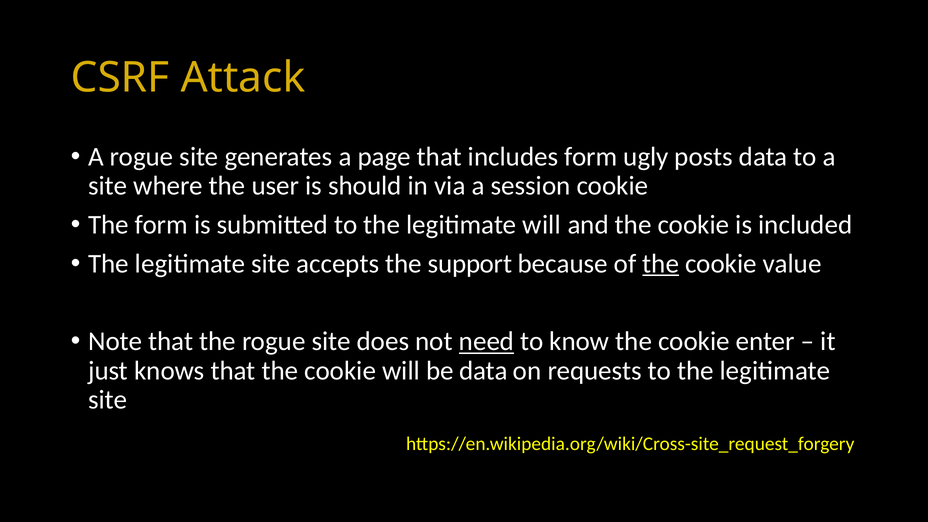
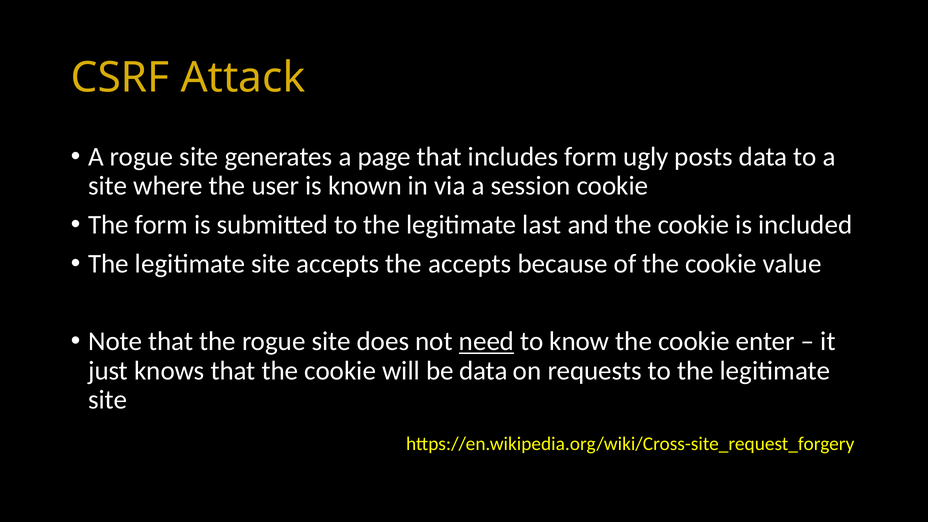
should: should -> known (365, 186)
legitimate will: will -> last (542, 225)
the support: support -> accepts (470, 264)
the underline: present -> none (661, 264)
